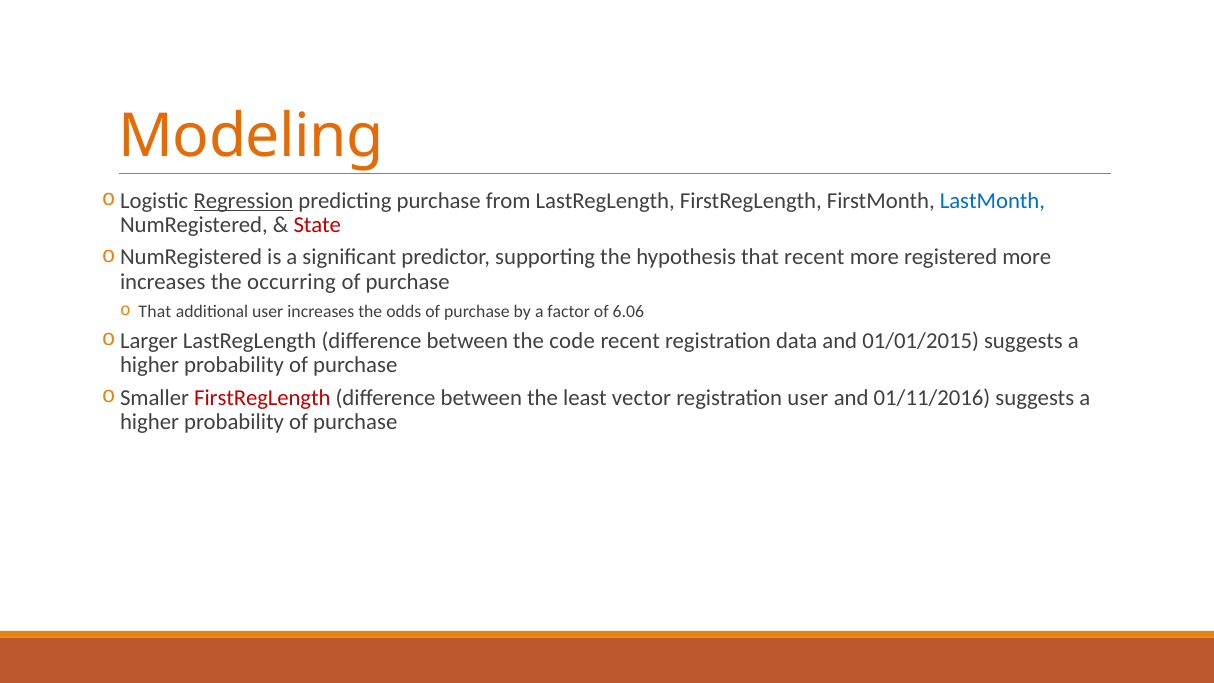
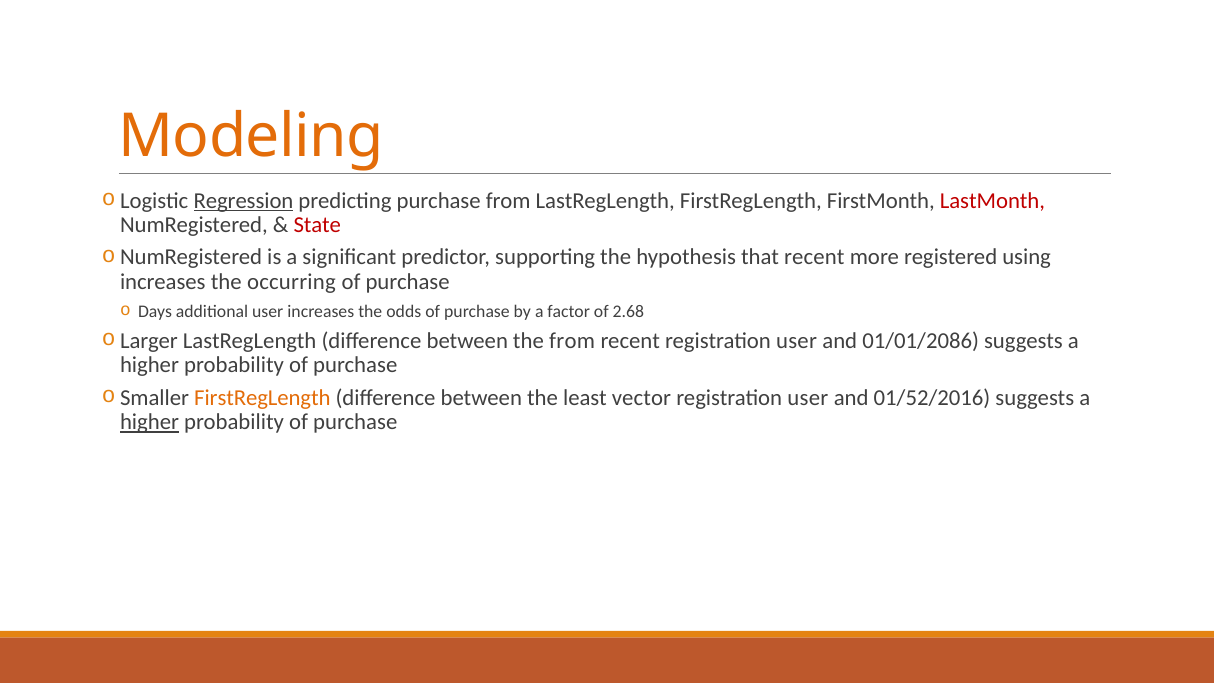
LastMonth colour: blue -> red (992, 201)
registered more: more -> using (1027, 257)
That: That -> Days (155, 311)
6.06: 6.06 -> 2.68 (628, 311)
the code: code -> from (572, 341)
recent registration data: data -> user (797, 341)
01/01/2015: 01/01/2015 -> 01/01/2086 (921, 341)
FirstRegLength colour: red -> orange (262, 398)
01/11/2016: 01/11/2016 -> 01/52/2016 (932, 398)
higher underline: none -> present (150, 422)
